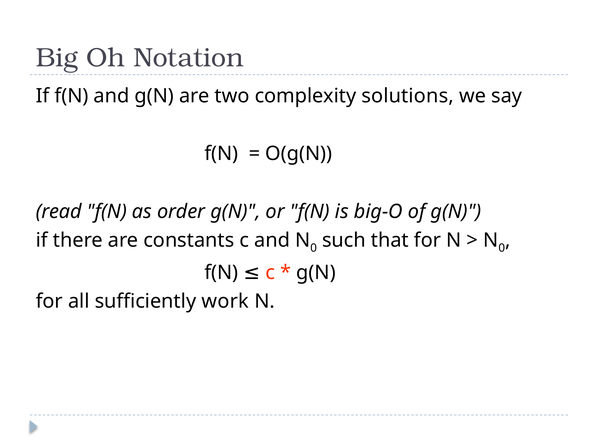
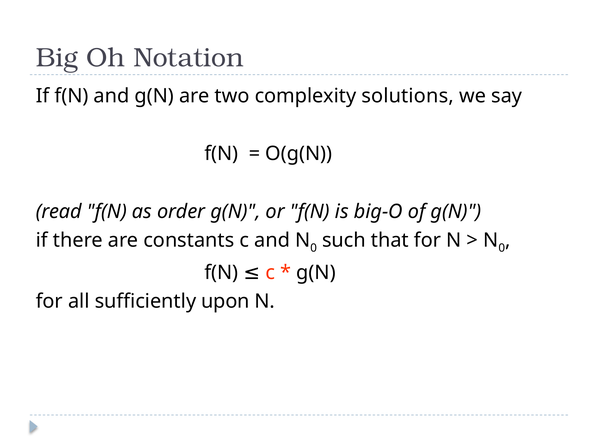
work: work -> upon (225, 302)
